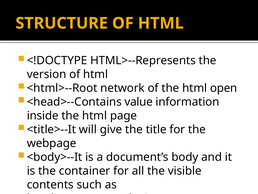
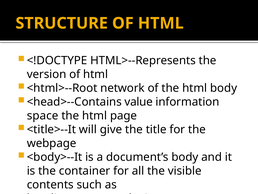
html open: open -> body (224, 88)
inside: inside -> space (43, 115)
